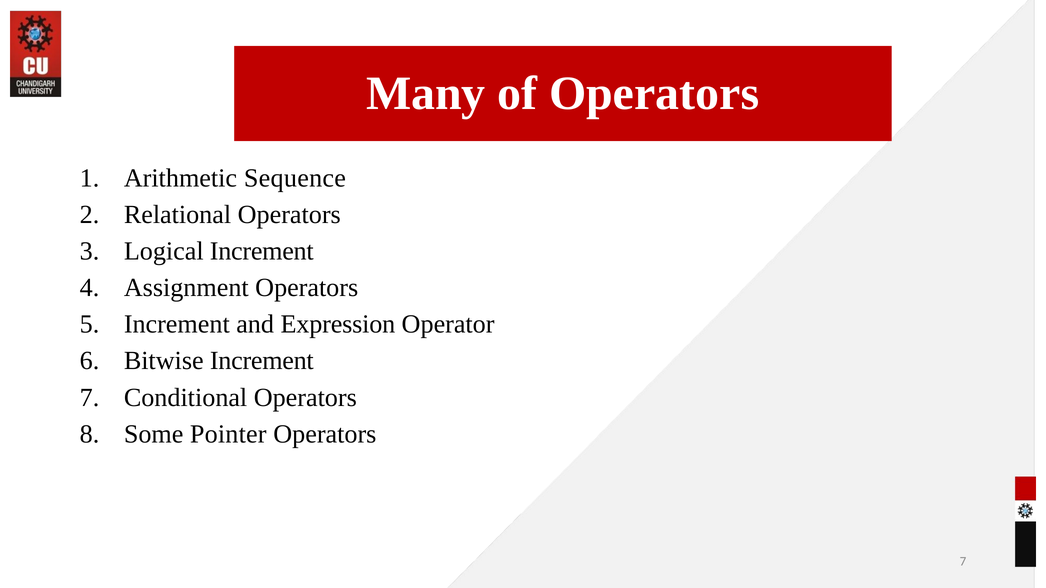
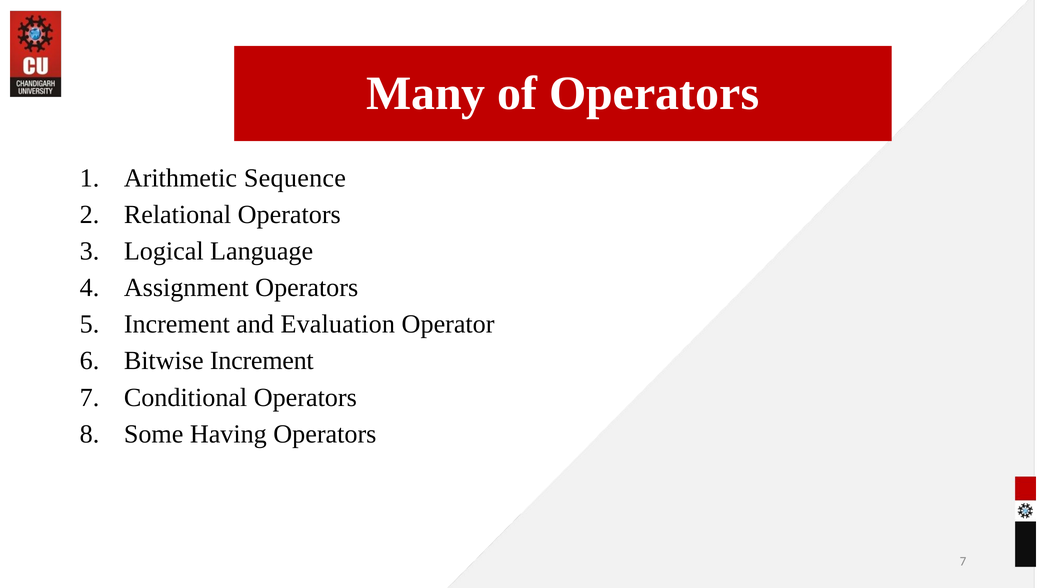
Logical Increment: Increment -> Language (262, 251)
Expression: Expression -> Evaluation (338, 324)
Pointer: Pointer -> Having (228, 434)
